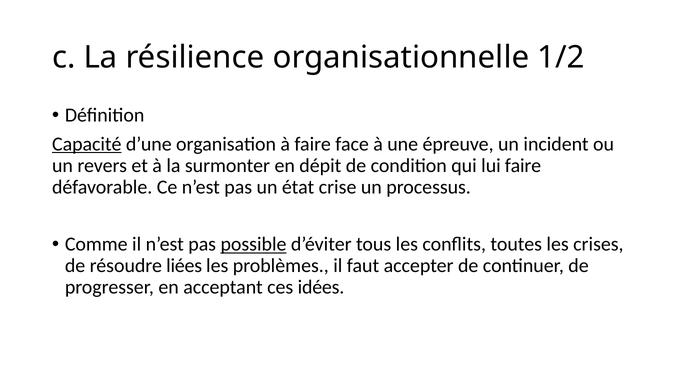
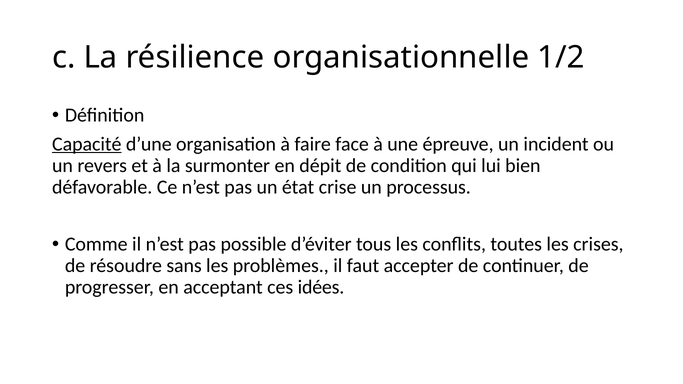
lui faire: faire -> bien (523, 166)
possible underline: present -> none (254, 244)
liées: liées -> sans (184, 266)
